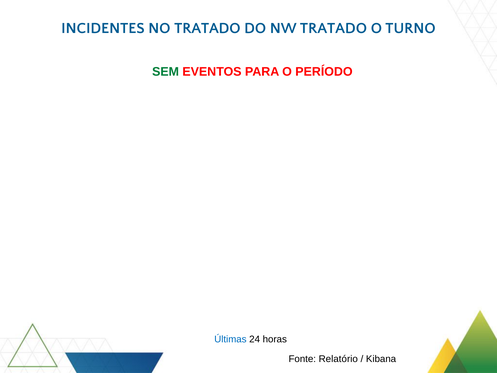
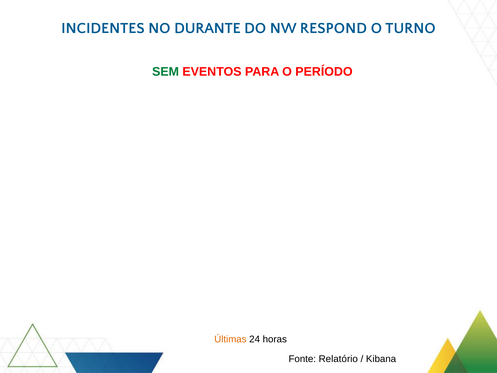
NO TRATADO: TRATADO -> DURANTE (207, 28)
NW TRATADO: TRATADO -> RESPOND (333, 28)
Últimas colour: blue -> orange (230, 339)
